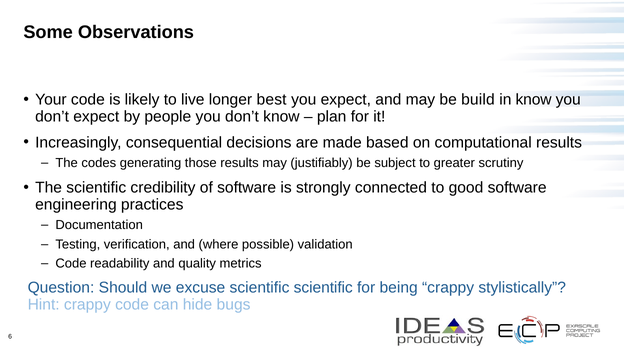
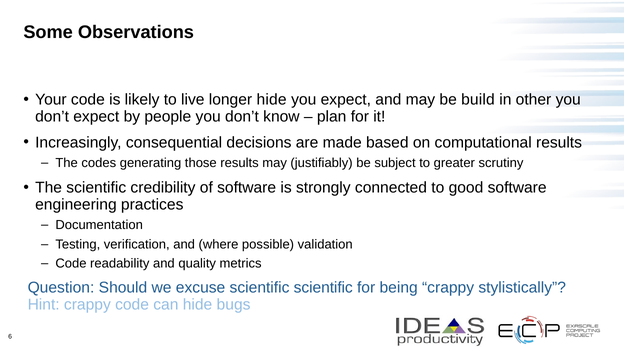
longer best: best -> hide (272, 100)
in know: know -> other (534, 100)
